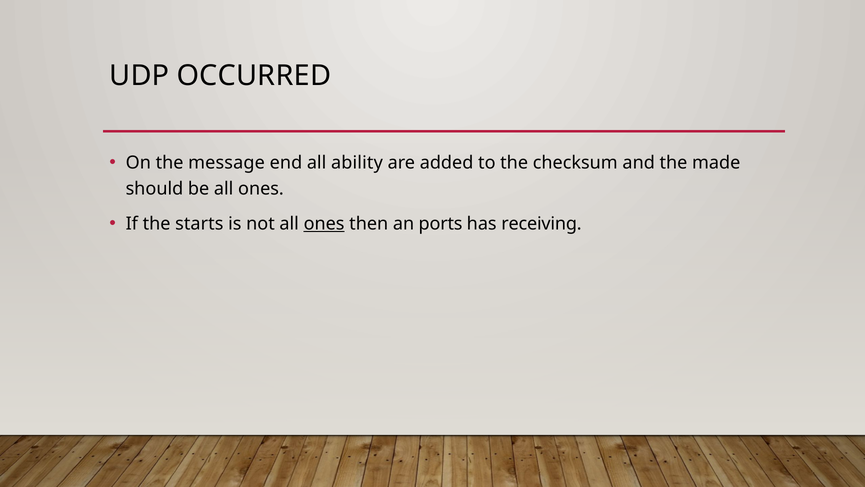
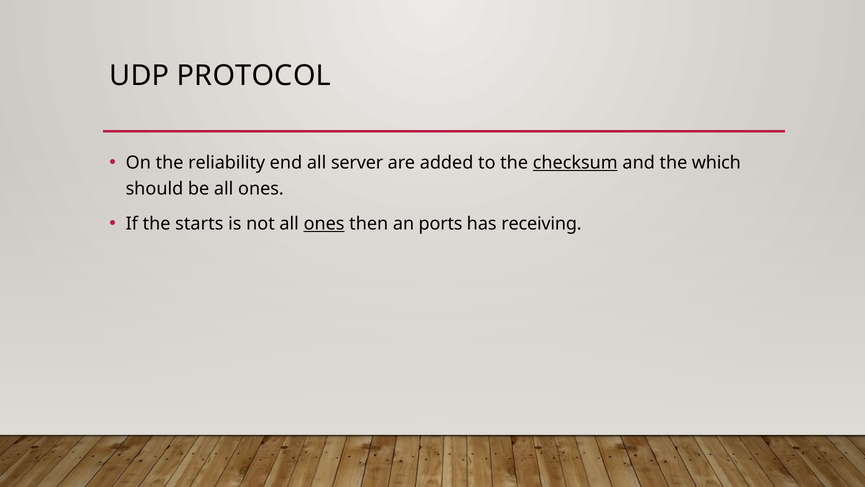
OCCURRED: OCCURRED -> PROTOCOL (254, 76)
message: message -> reliability (227, 163)
ability: ability -> server (357, 163)
checksum underline: none -> present (575, 163)
made: made -> which (716, 163)
